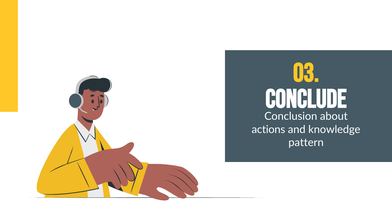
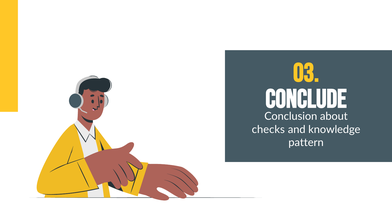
actions: actions -> checks (268, 130)
